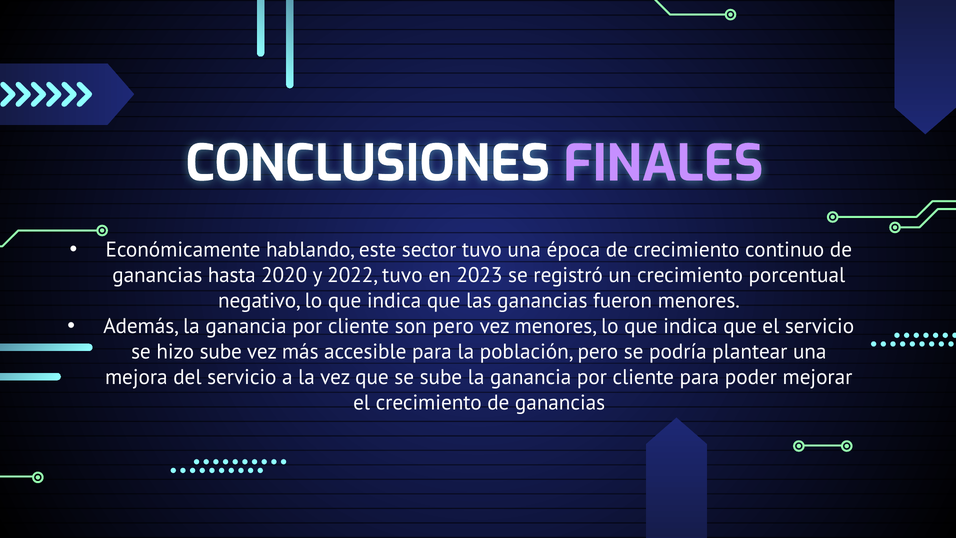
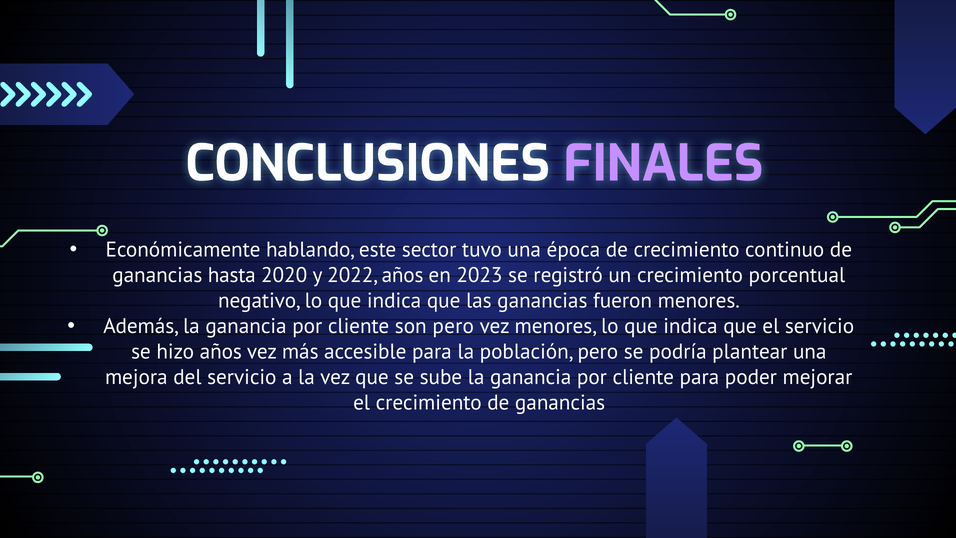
2022 tuvo: tuvo -> años (403, 275)
hizo sube: sube -> años (221, 352)
